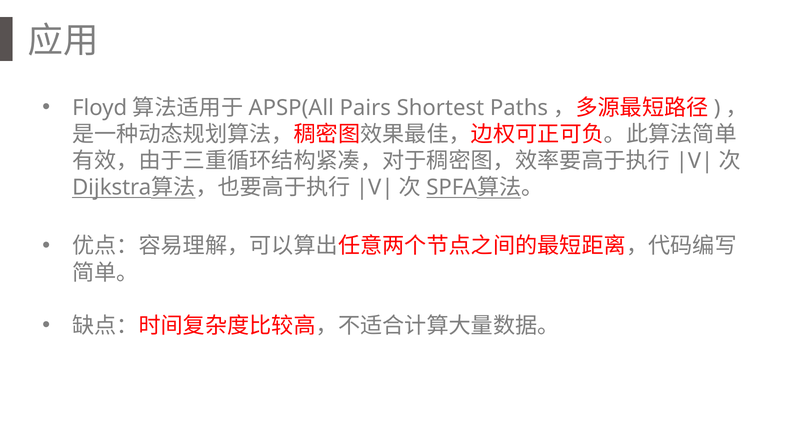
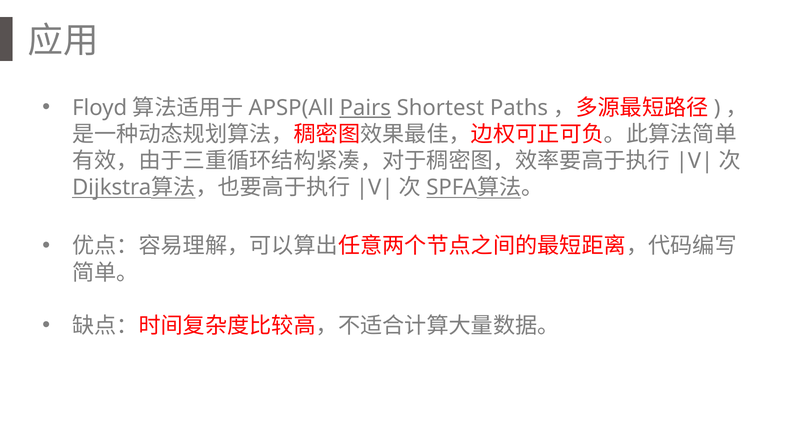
Pairs underline: none -> present (365, 108)
